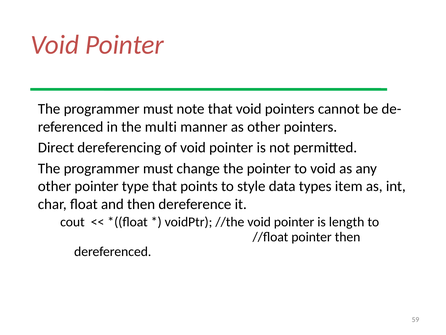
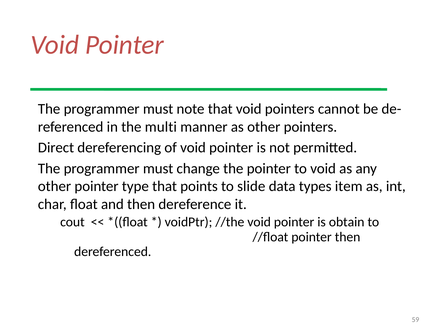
style: style -> slide (251, 186)
length: length -> obtain (347, 222)
